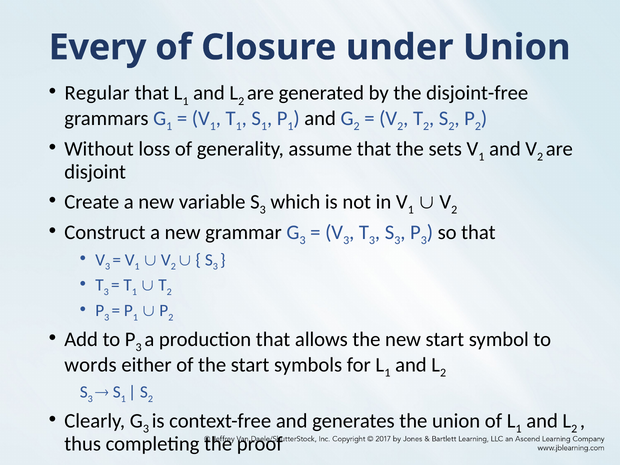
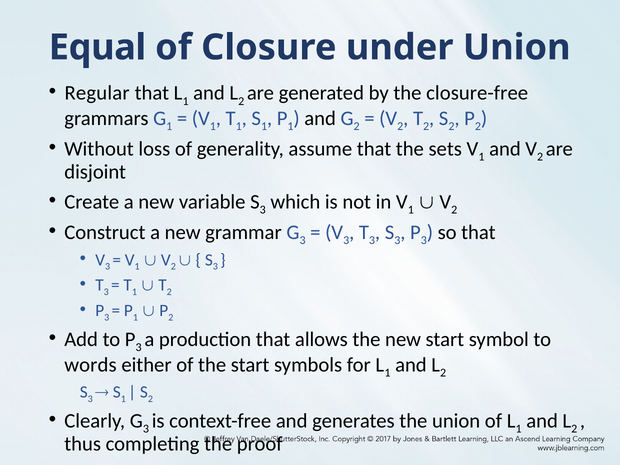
Every: Every -> Equal (98, 47)
disjoint-free: disjoint-free -> closure-free (477, 93)
